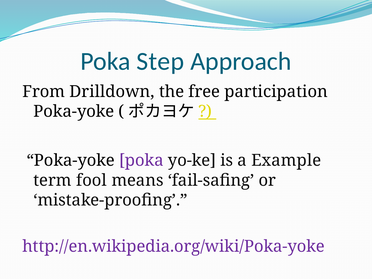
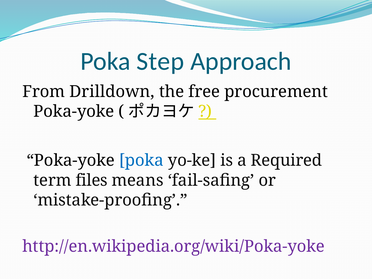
participation: participation -> procurement (276, 92)
poka colour: purple -> blue (141, 160)
Example: Example -> Required (286, 160)
fool: fool -> files (92, 180)
